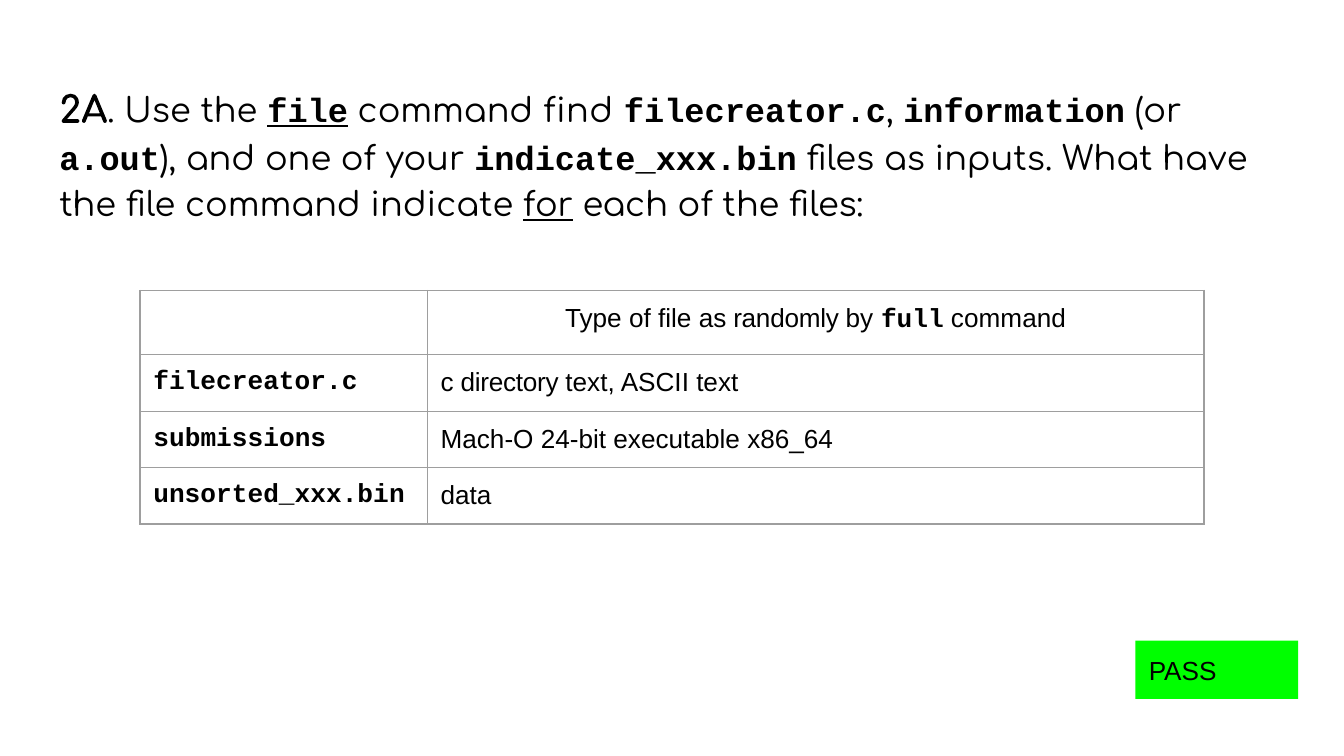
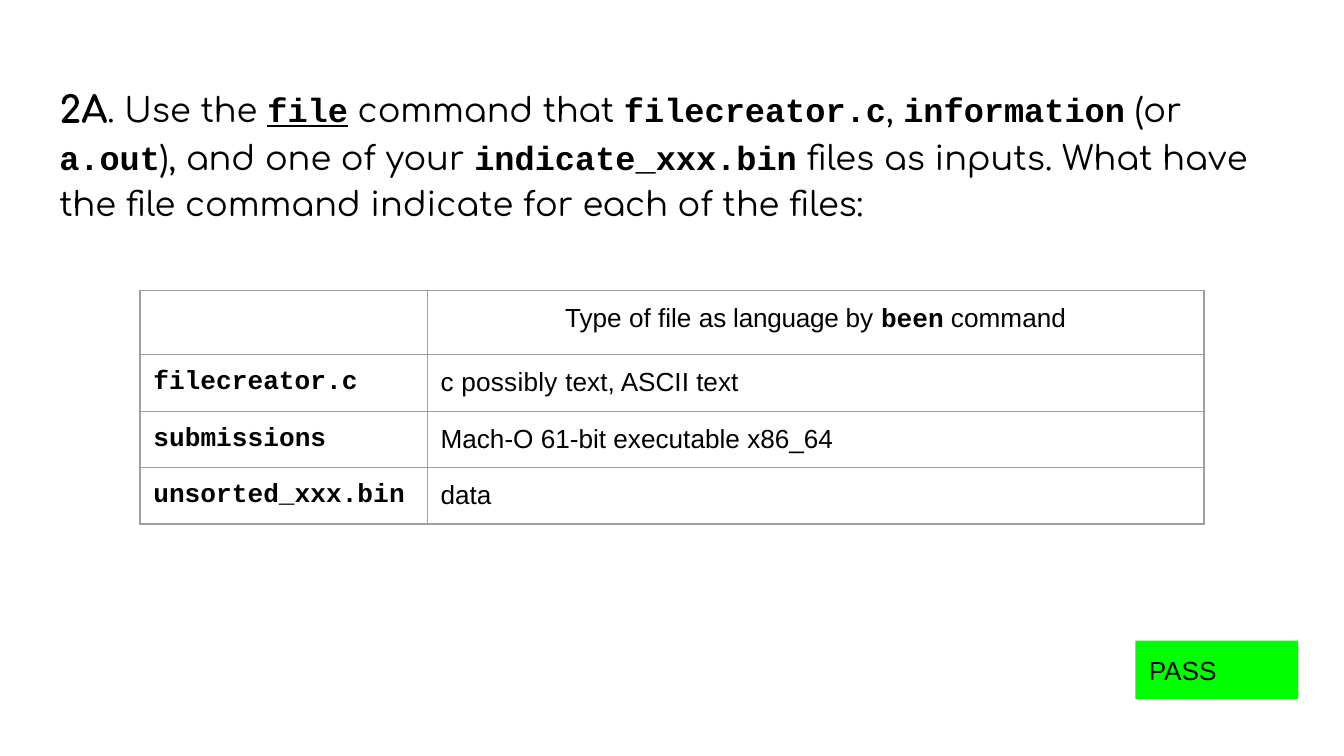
find: find -> that (579, 112)
for underline: present -> none (548, 205)
randomly: randomly -> language (786, 319)
full: full -> been (912, 319)
directory: directory -> possibly (509, 383)
24-bit: 24-bit -> 61-bit (573, 440)
